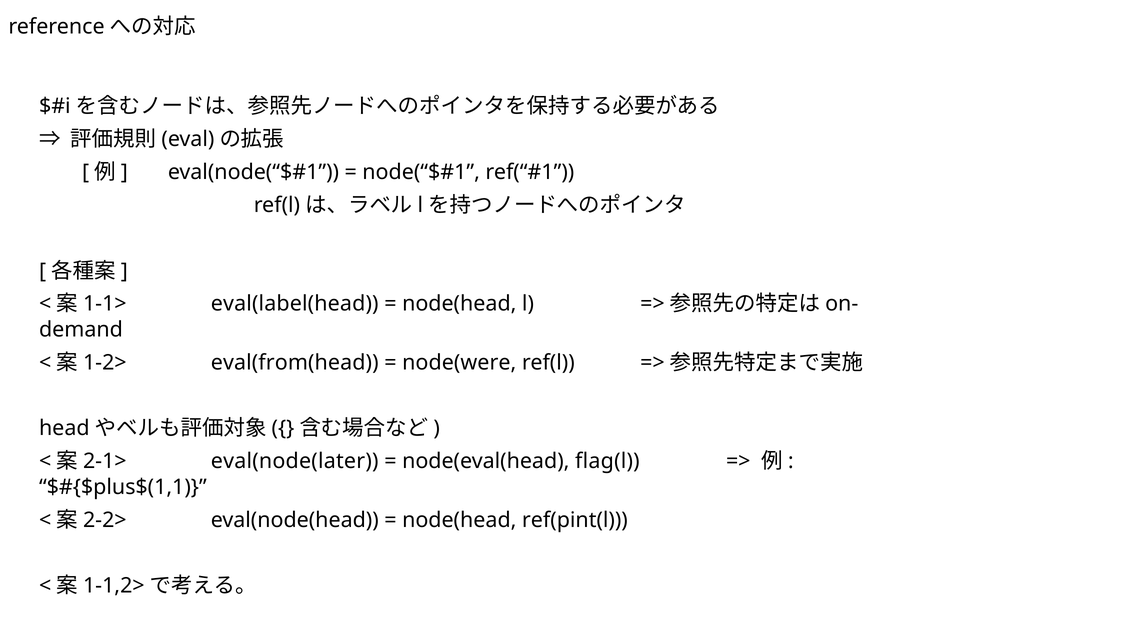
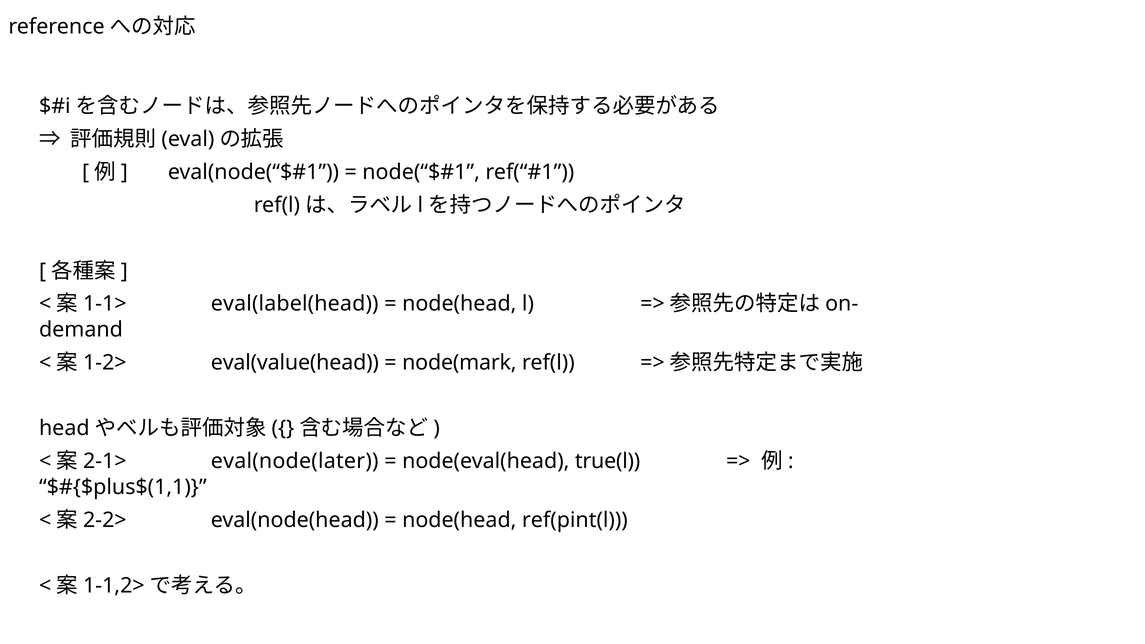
eval(from(head: eval(from(head -> eval(value(head (295, 363)
node(were: node(were -> node(mark (459, 363)
flag(l: flag(l -> true(l (608, 461)
